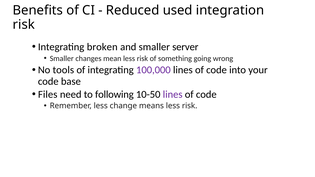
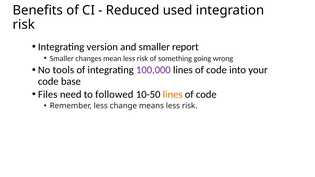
broken: broken -> version (102, 47)
server: server -> report (185, 47)
following: following -> followed (114, 94)
lines colour: purple -> orange (173, 94)
